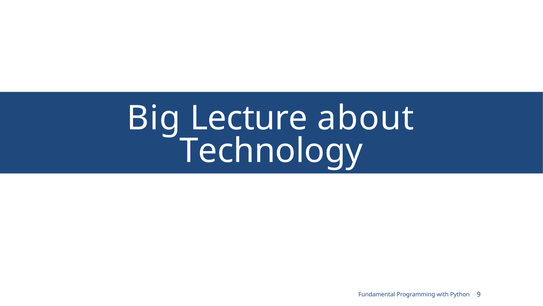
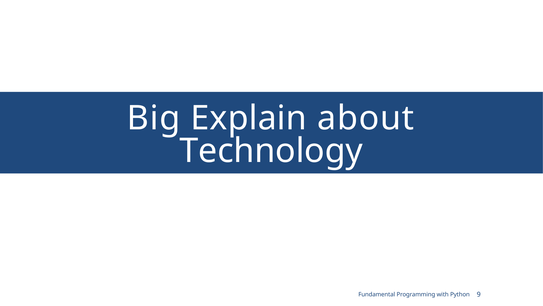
Lecture: Lecture -> Explain (249, 118)
